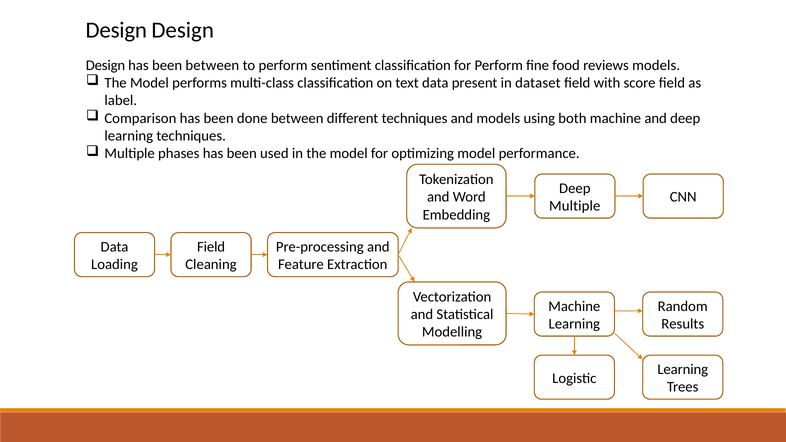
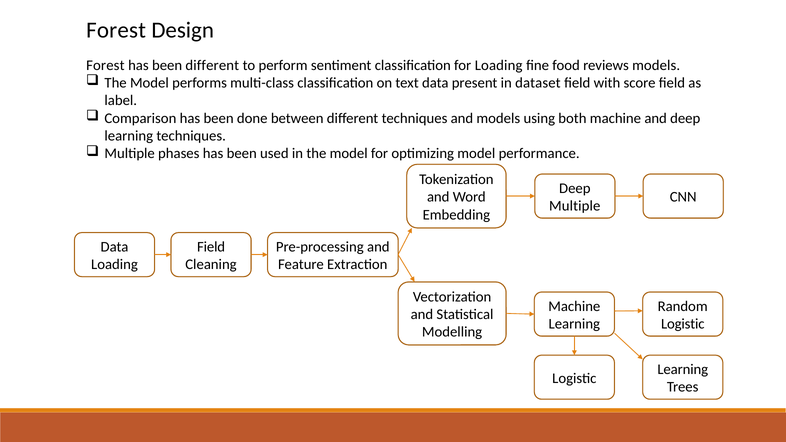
Design: Design -> Forest (116, 30)
Design: Design -> Forest (105, 65)
been between: between -> different (212, 65)
for Perform: Perform -> Loading (499, 65)
Results: Results -> Logistic (683, 324)
